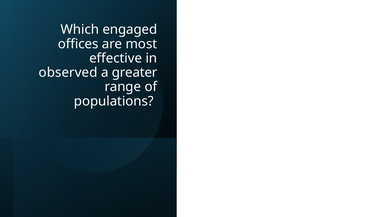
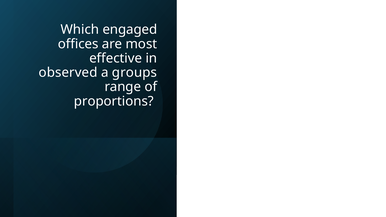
greater: greater -> groups (134, 73)
populations: populations -> proportions (114, 101)
